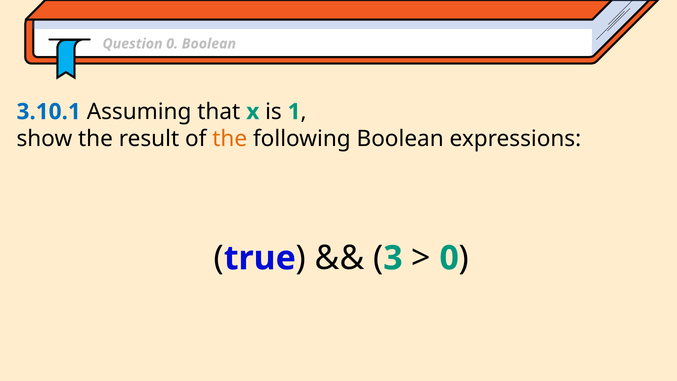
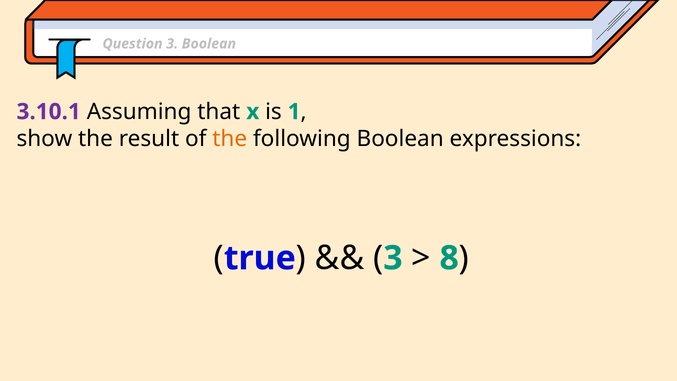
Question 0: 0 -> 3 (172, 44)
3.10.1 colour: blue -> purple (49, 112)
0: 0 -> 8 (449, 258)
